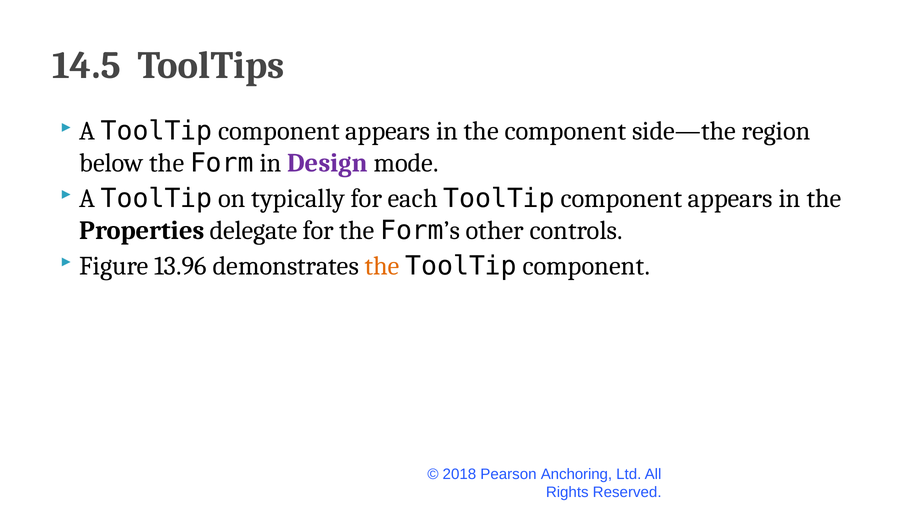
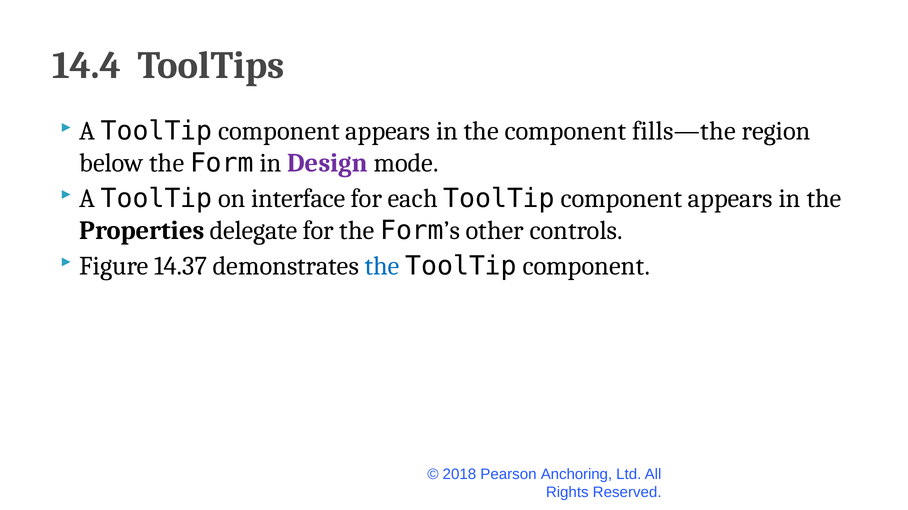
14.5: 14.5 -> 14.4 (87, 66)
side—the: side—the -> fills—the (684, 131)
typically: typically -> interface (298, 199)
13.96: 13.96 -> 14.37 (181, 266)
the colour: orange -> blue (382, 266)
